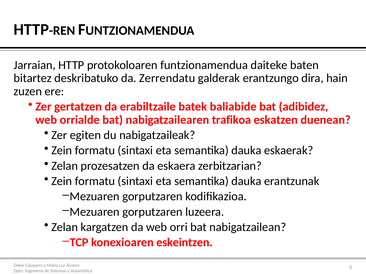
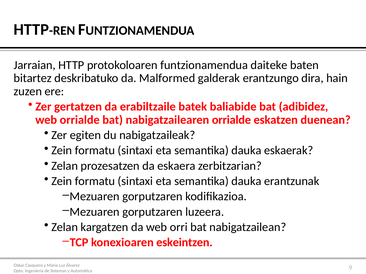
Zerrendatu: Zerrendatu -> Malformed (167, 78)
nabigatzailearen trafikoa: trafikoa -> orrialde (231, 120)
